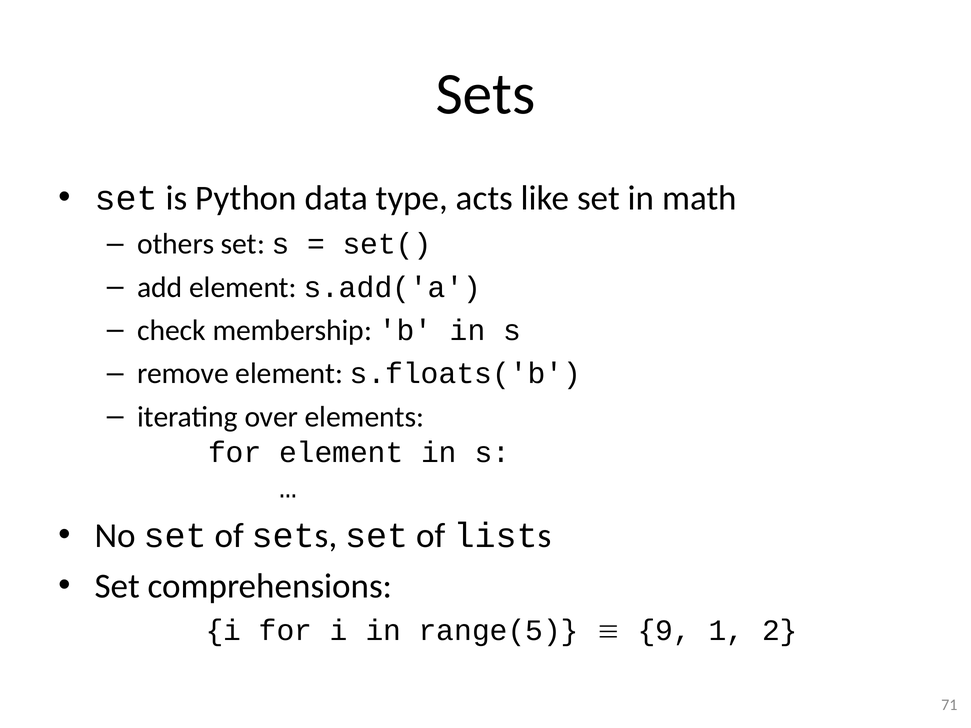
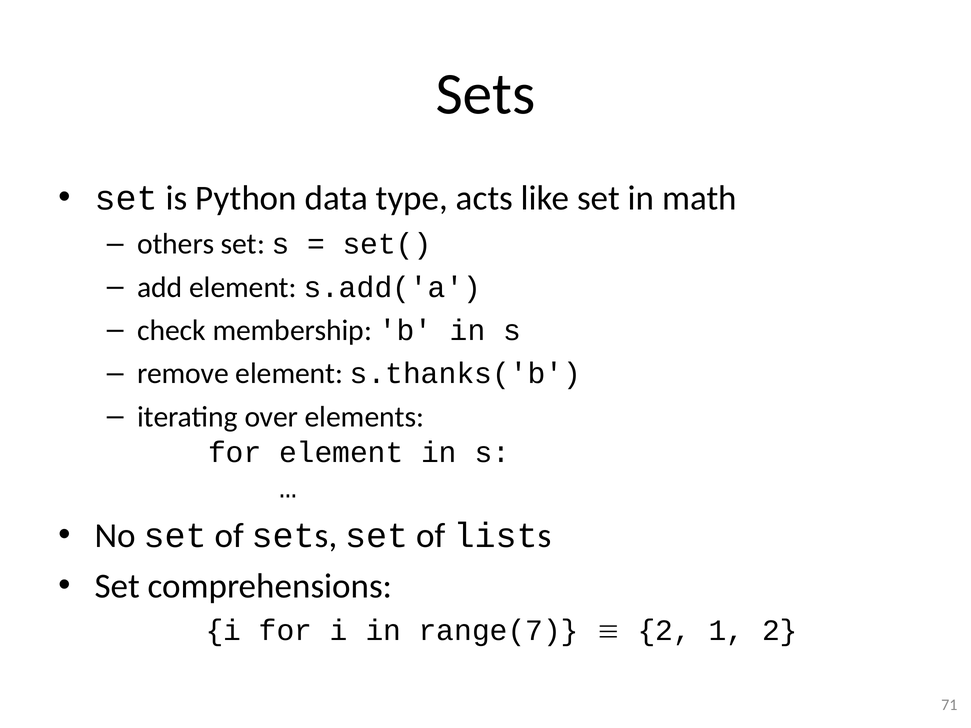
s.floats('b: s.floats('b -> s.thanks('b (465, 374)
range(5: range(5 -> range(7 (499, 630)
9: 9 -> 2 (664, 630)
